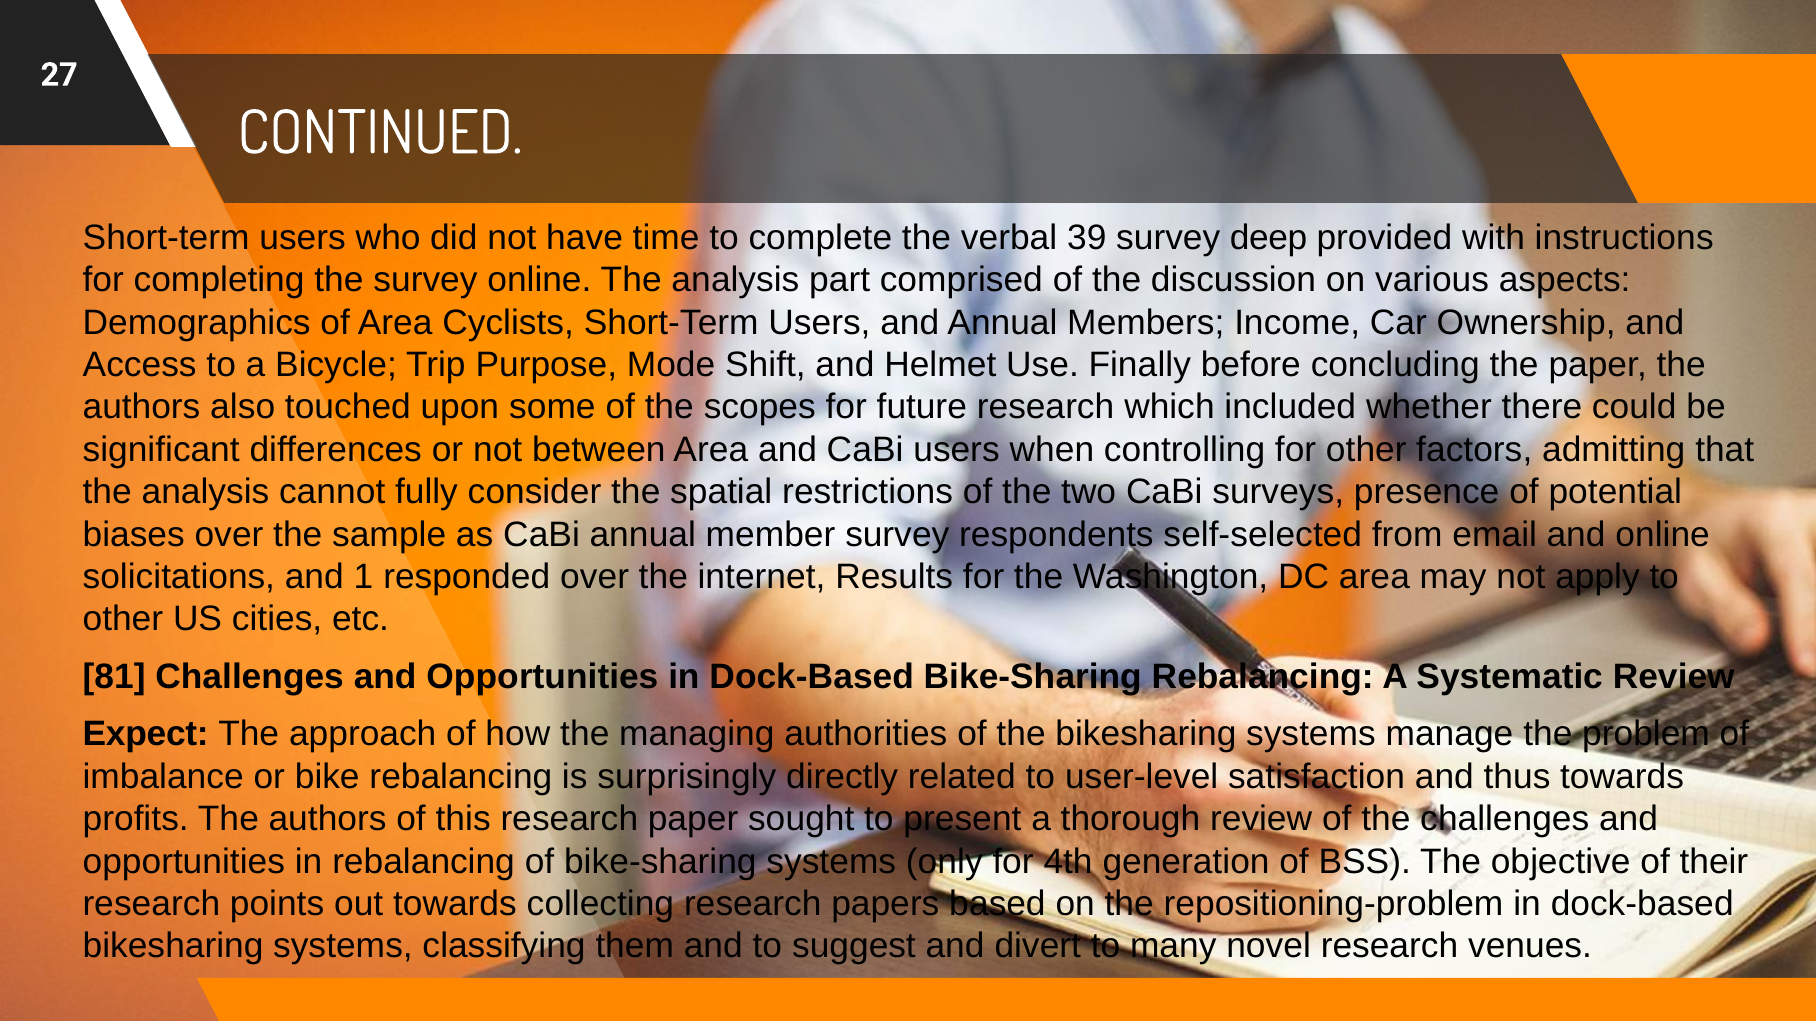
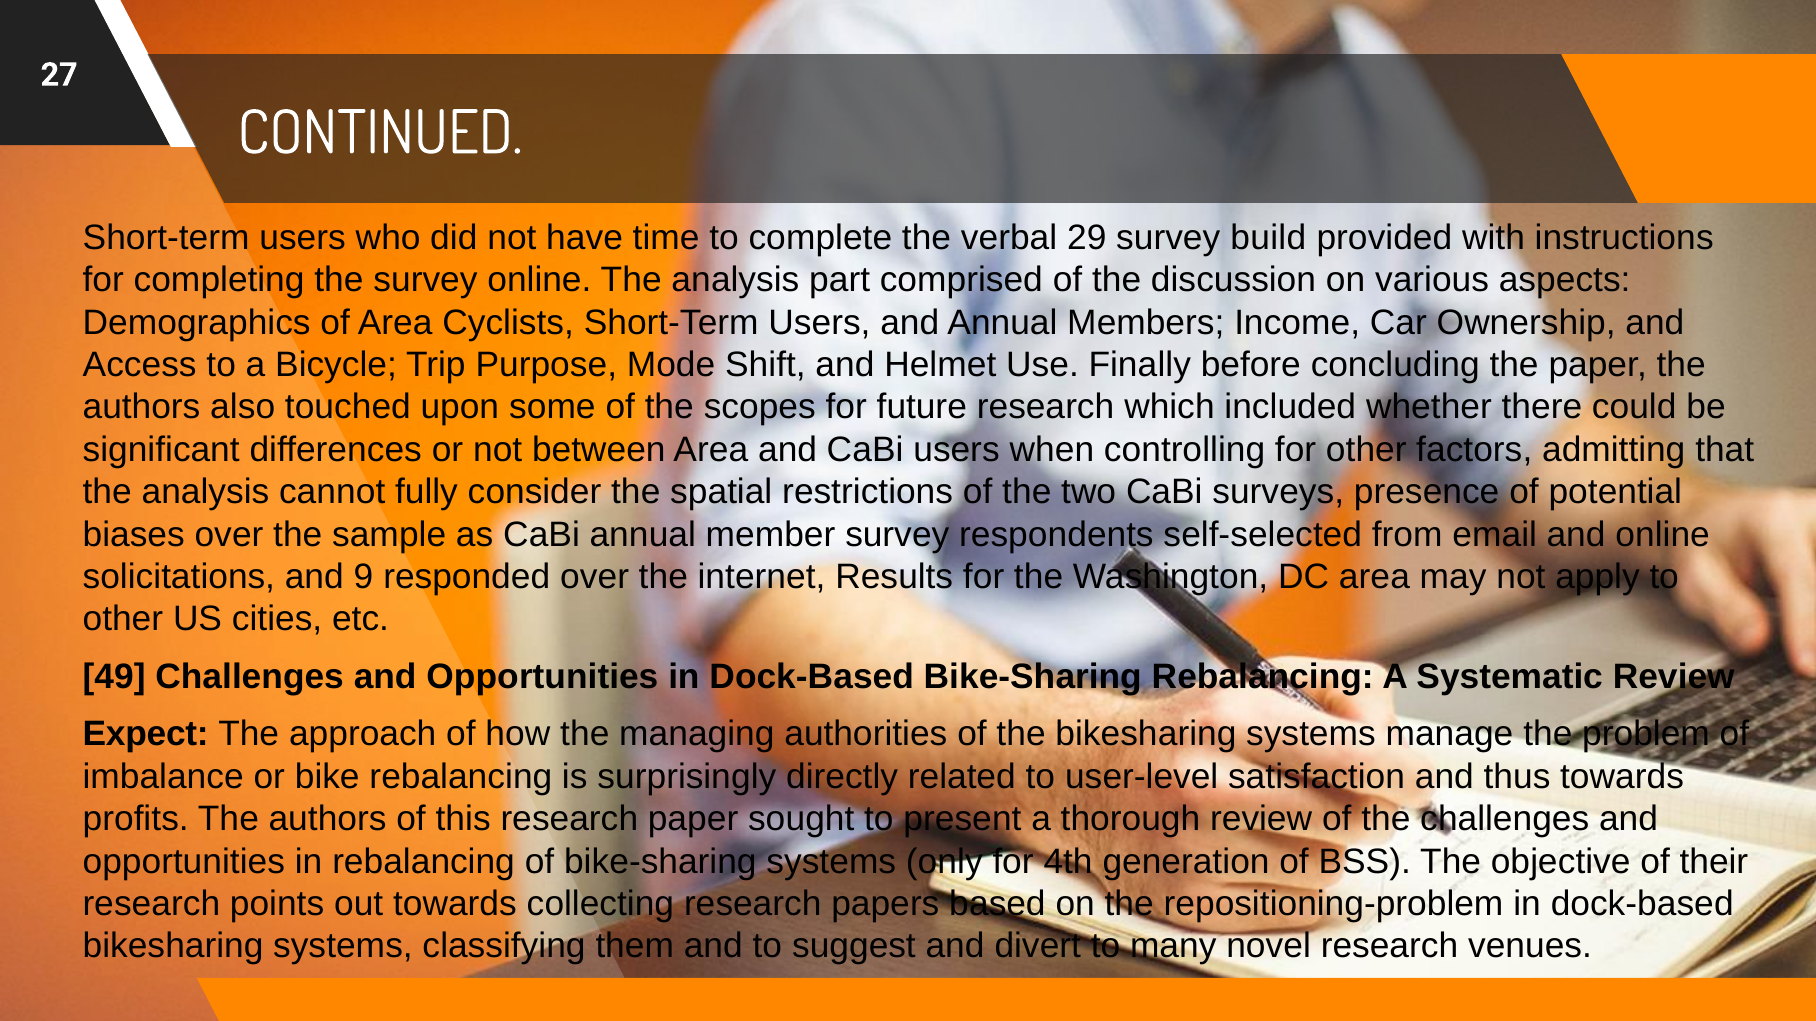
39: 39 -> 29 (1087, 238)
deep: deep -> build (1268, 238)
1: 1 -> 9 (364, 577)
81: 81 -> 49 (114, 677)
